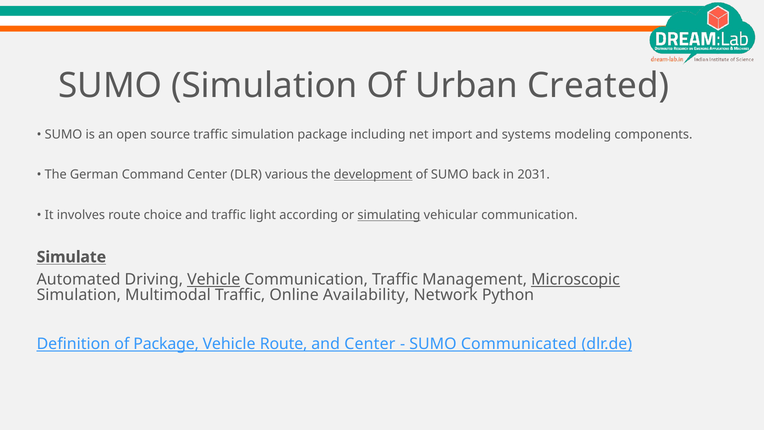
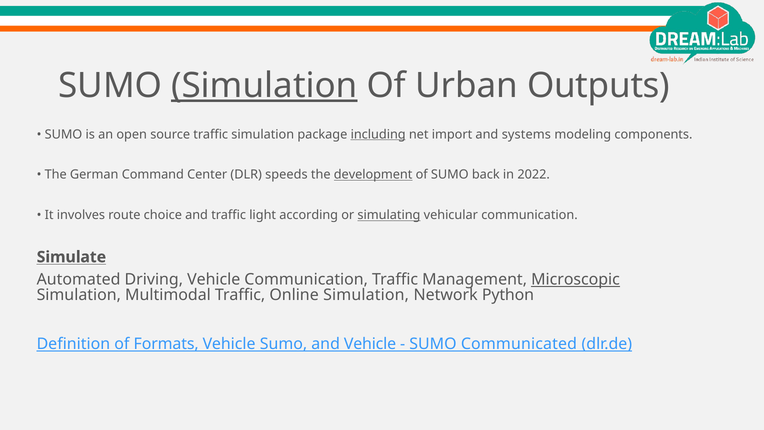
Simulation underline: none -> present (264, 86)
Created: Created -> Outputs (598, 86)
including underline: none -> present (378, 134)
various: various -> speeds (286, 175)
2031: 2031 -> 2022 (534, 175)
Vehicle underline: present -> none (214, 280)
Online Availability: Availability -> Simulation (366, 295)
of Package: Package -> Formats (166, 344)
Vehicle Route: Route -> Sumo (283, 344)
and Center: Center -> Vehicle (370, 344)
